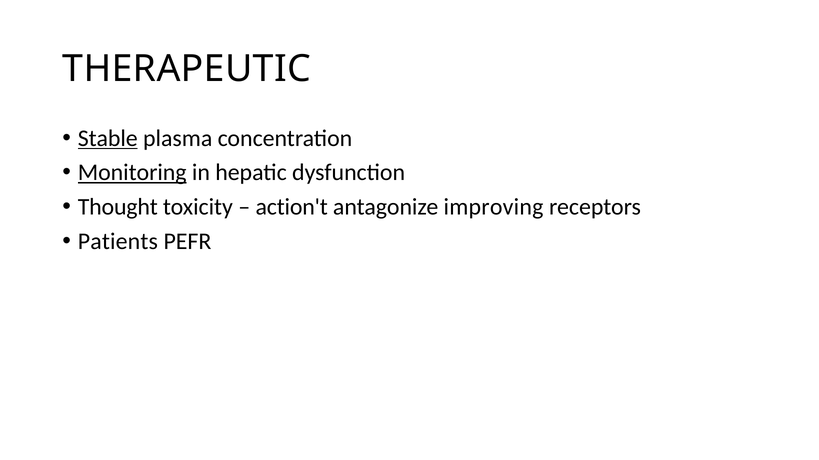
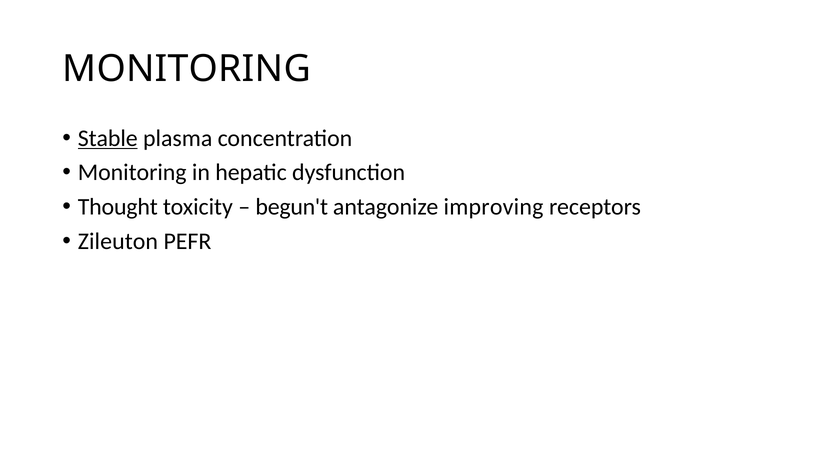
THERAPEUTIC: THERAPEUTIC -> MONITORING (187, 69)
Monitoring underline: present -> none (132, 173)
action't: action't -> begun't (292, 207)
Patients: Patients -> Zileuton (118, 241)
